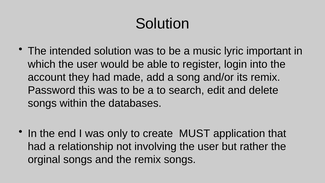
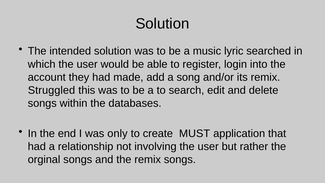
important: important -> searched (269, 51)
Password: Password -> Struggled (52, 90)
